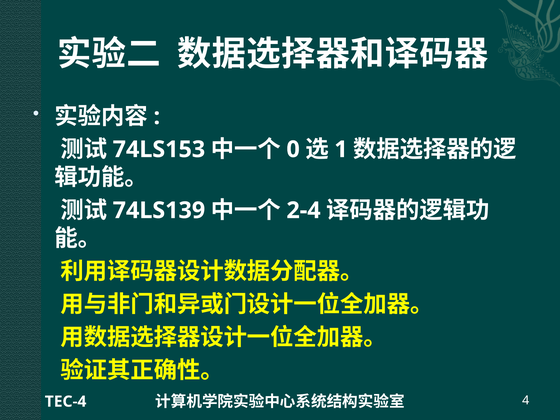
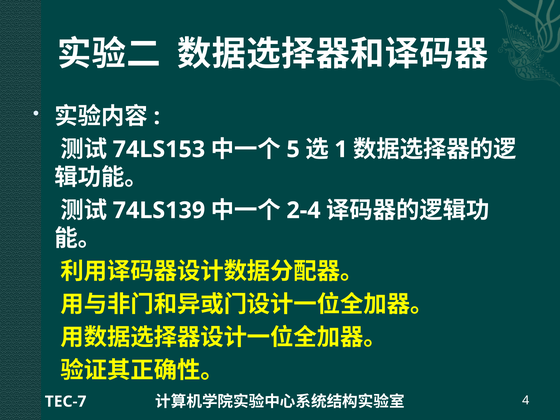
0: 0 -> 5 (293, 149)
TEC-4: TEC-4 -> TEC-7 (66, 402)
